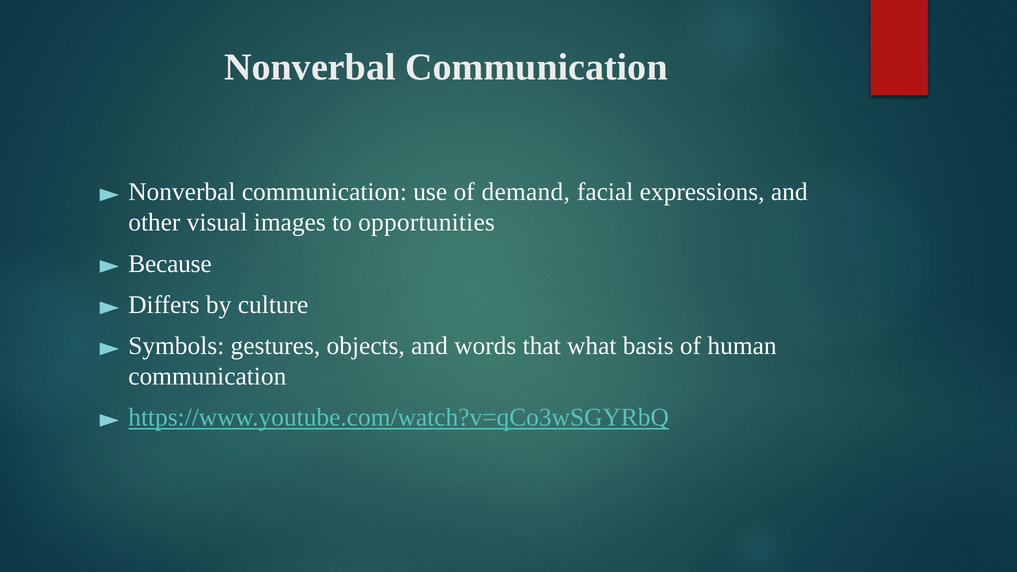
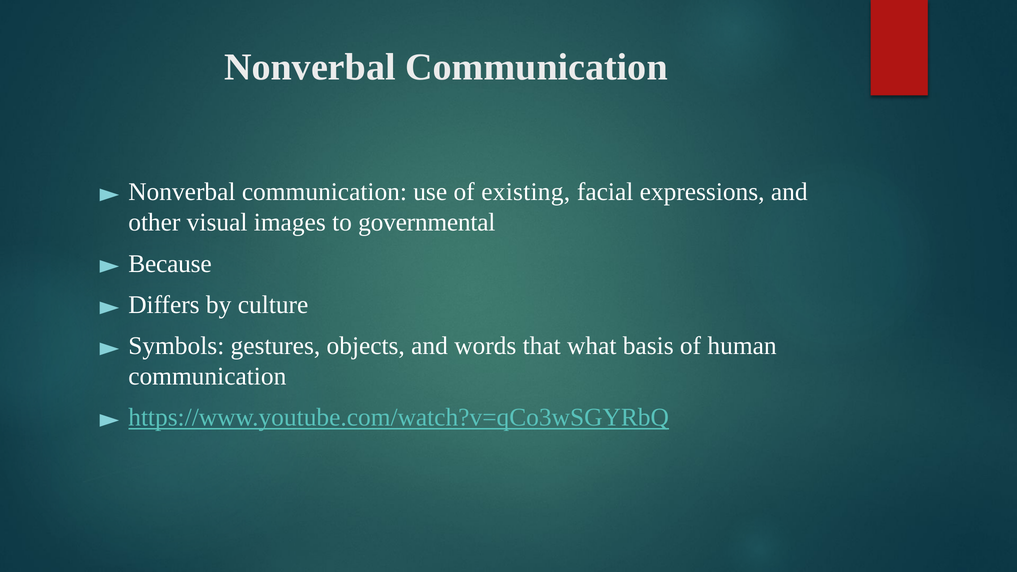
demand: demand -> existing (526, 192)
opportunities: opportunities -> governmental (427, 223)
